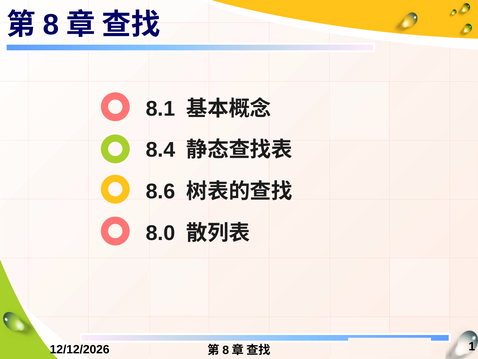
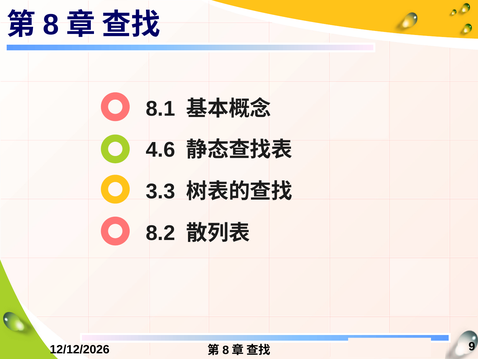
8.4: 8.4 -> 4.6 (160, 150)
8.6: 8.6 -> 3.3 (160, 191)
8.0: 8.0 -> 8.2 (160, 233)
1: 1 -> 9 (472, 346)
